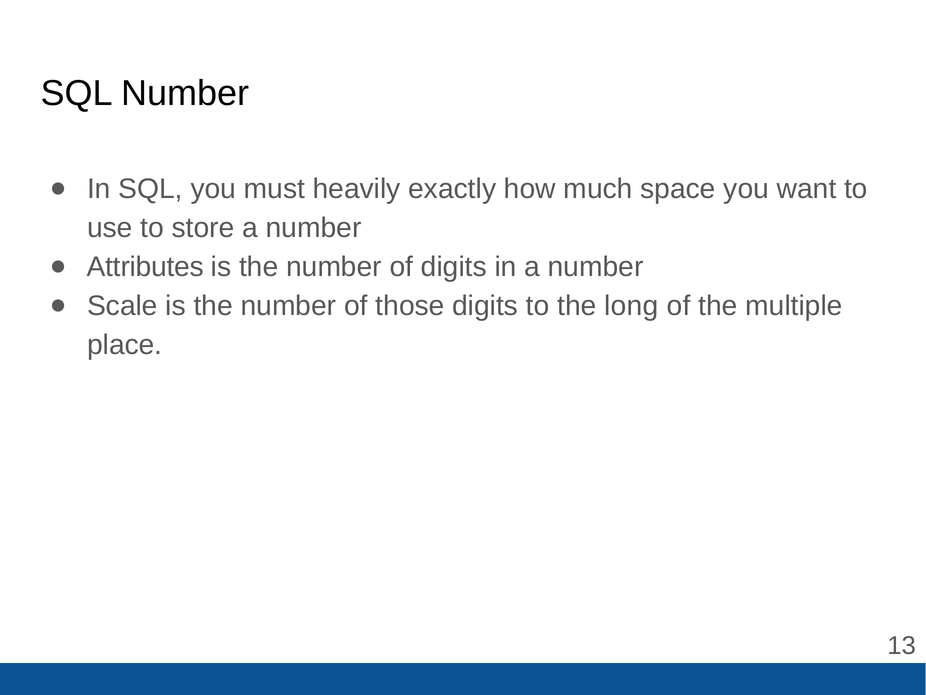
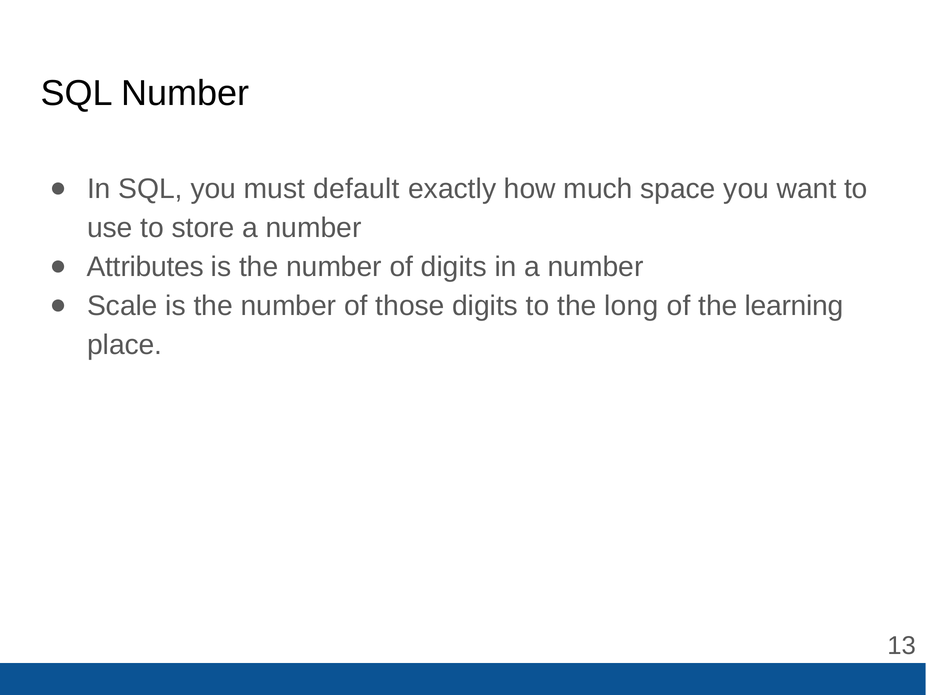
heavily: heavily -> default (357, 189)
multiple: multiple -> learning (794, 306)
